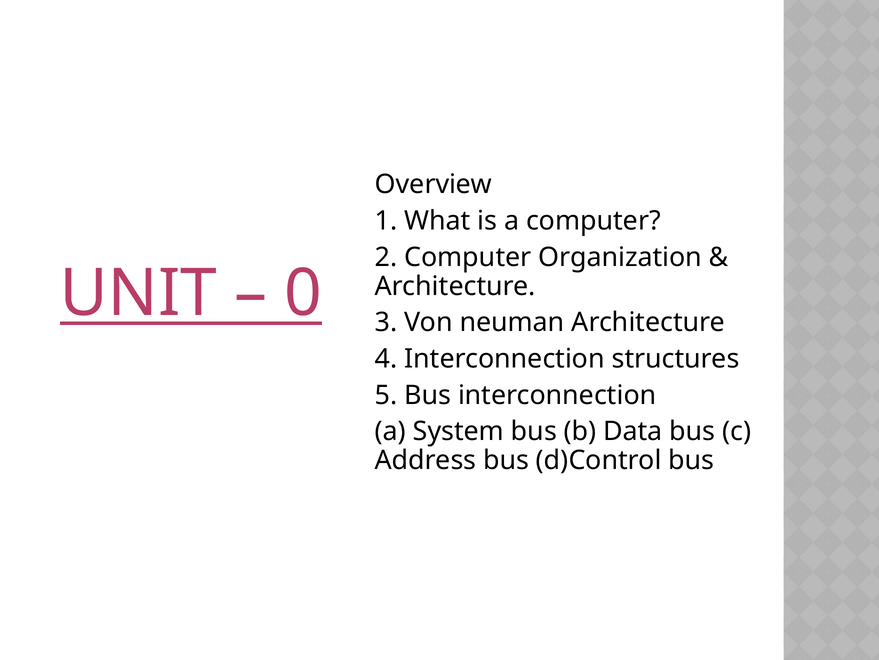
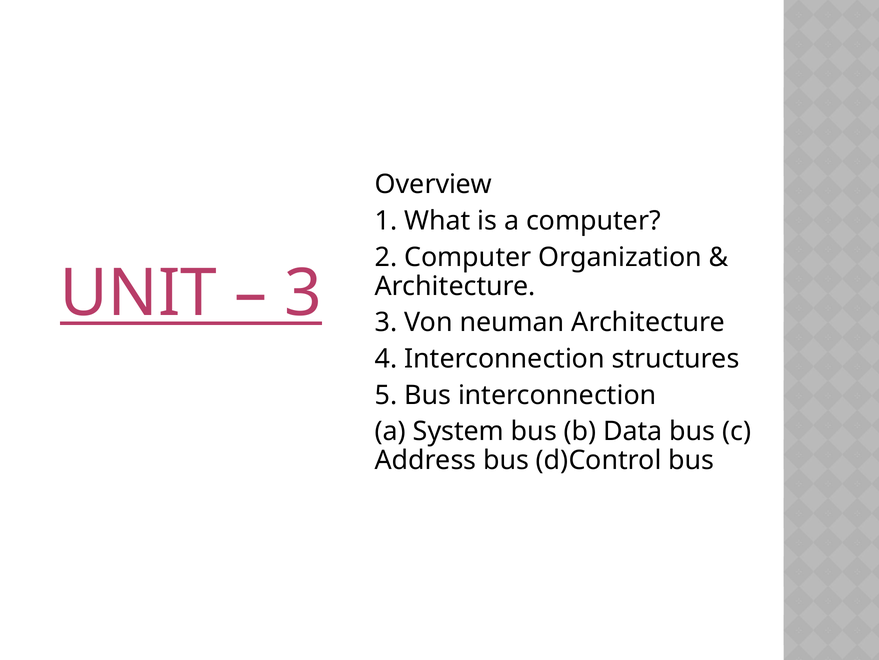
0: 0 -> 3 (303, 293)
